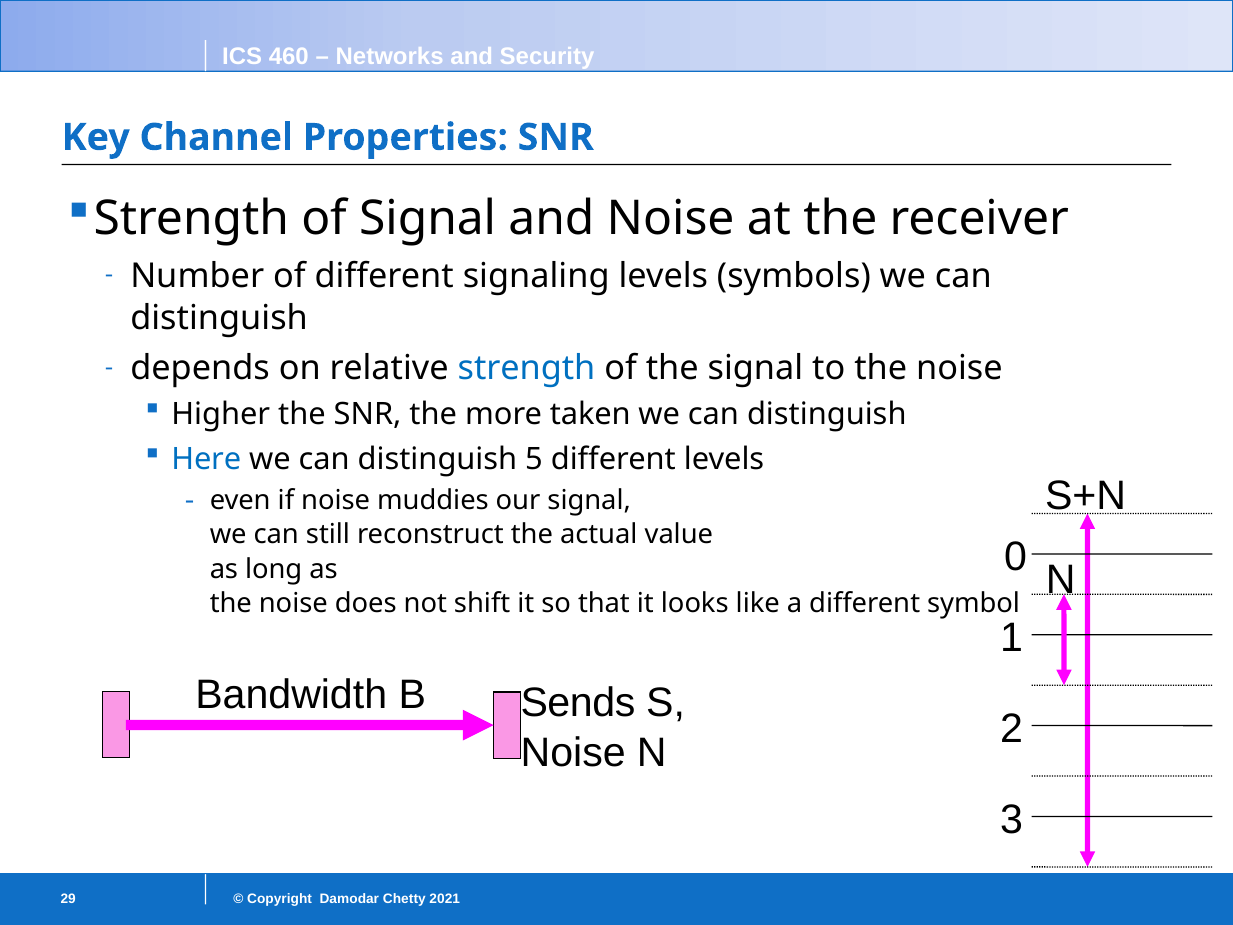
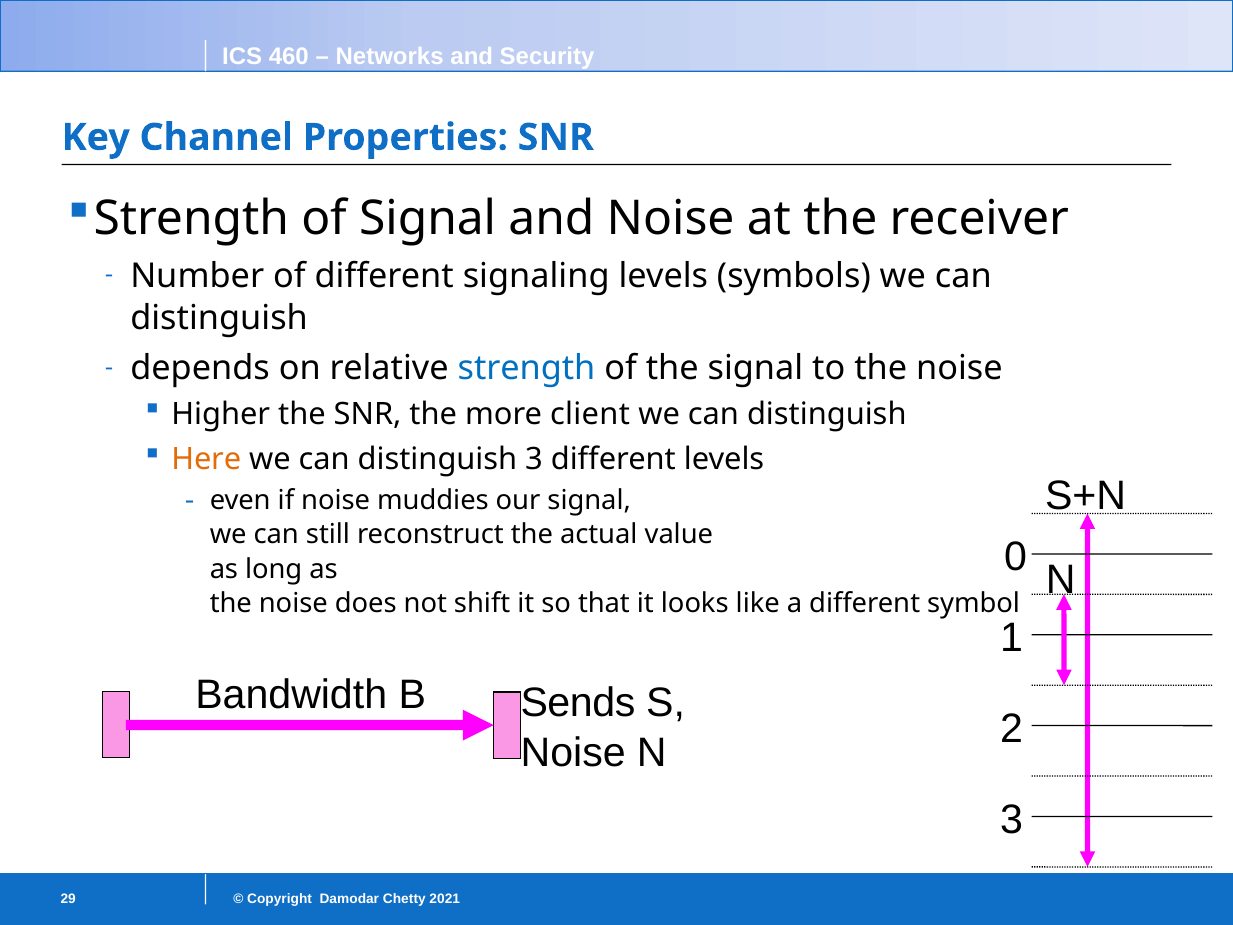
taken: taken -> client (590, 414)
Here colour: blue -> orange (206, 459)
distinguish 5: 5 -> 3 (534, 459)
